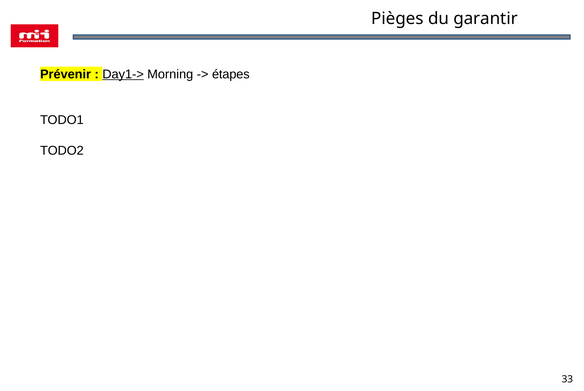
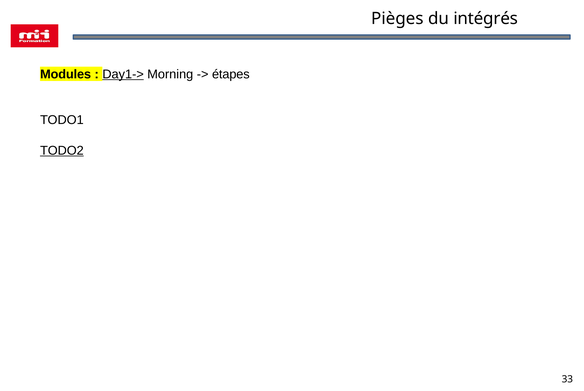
garantir: garantir -> intégrés (486, 19)
Prévenir: Prévenir -> Modules (66, 74)
TODO2 underline: none -> present (62, 151)
